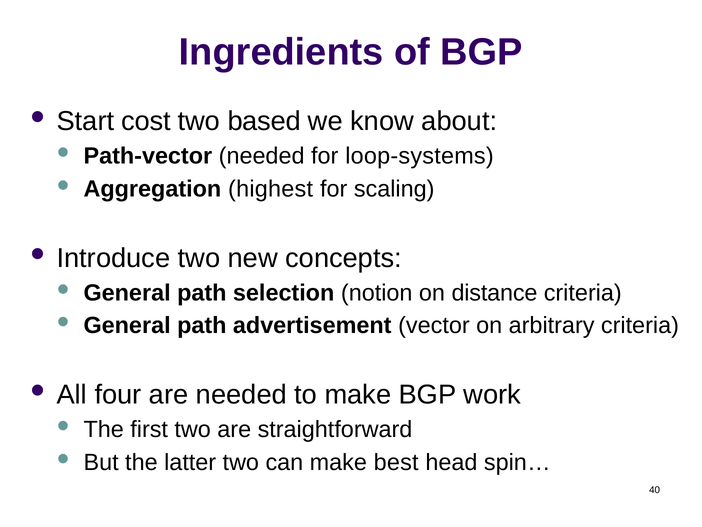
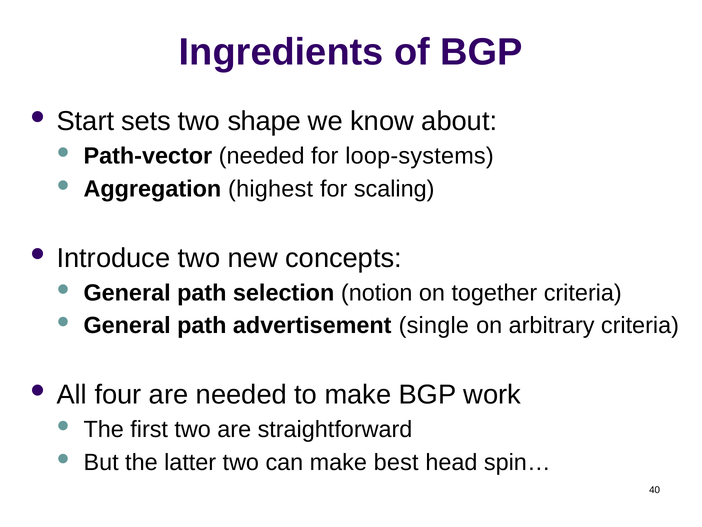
cost: cost -> sets (146, 121)
based: based -> shape (264, 121)
distance: distance -> together (494, 293)
vector: vector -> single (434, 325)
